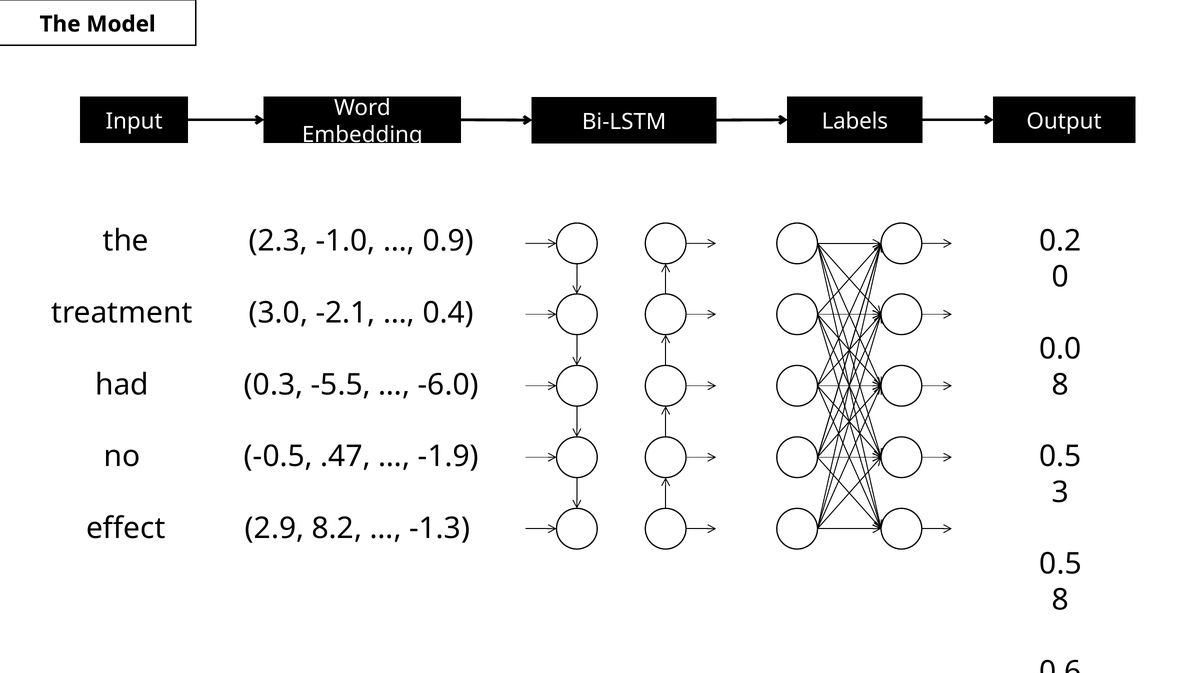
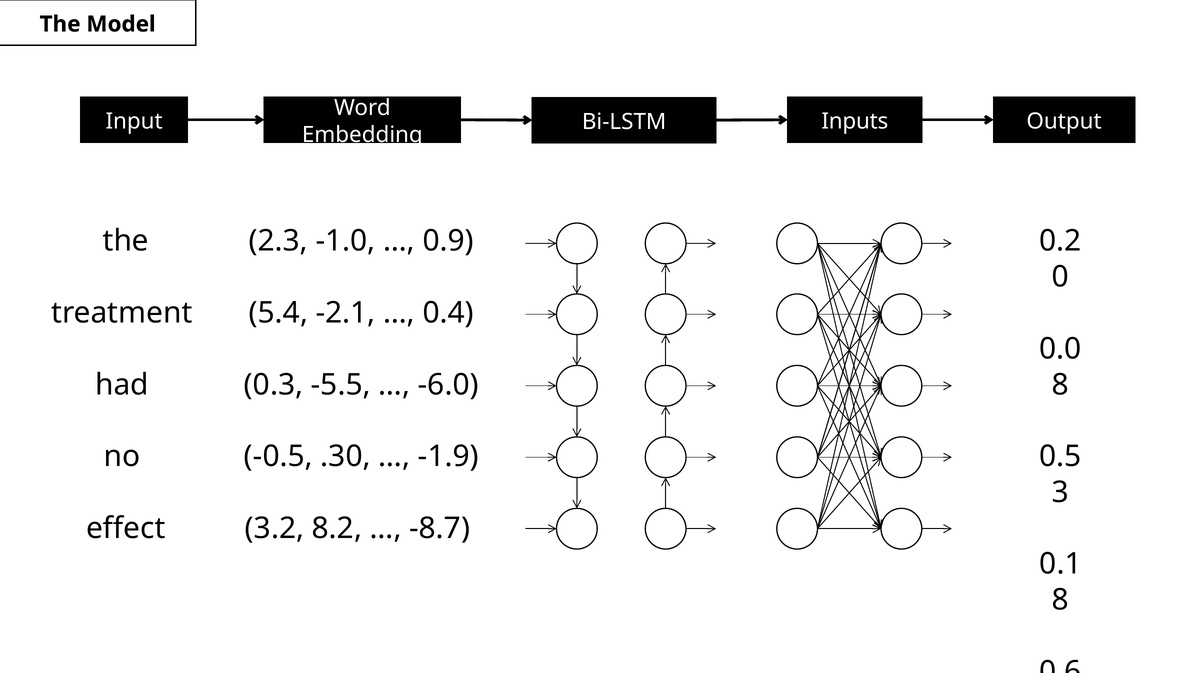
Labels: Labels -> Inputs (855, 121)
3.0: 3.0 -> 5.4 (278, 313)
.47: .47 -> .30 (346, 457)
2.9: 2.9 -> 3.2 (275, 528)
-1.3: -1.3 -> -8.7 (440, 528)
0.5: 0.5 -> 0.1 (1061, 564)
